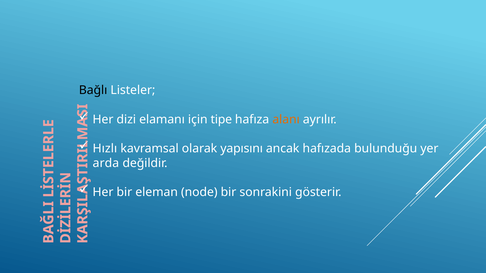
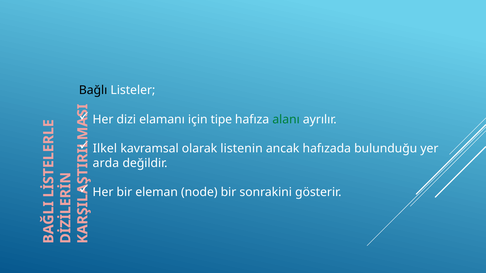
alanı colour: orange -> green (286, 120)
Hızlı: Hızlı -> Ilkel (105, 149)
yapısını: yapısını -> listenin (242, 149)
